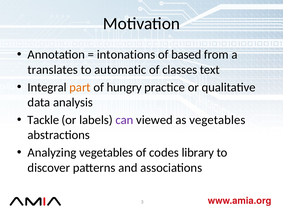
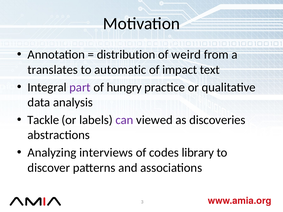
intonations: intonations -> distribution (126, 55)
based: based -> weird (186, 55)
classes: classes -> impact (180, 70)
part colour: orange -> purple (80, 87)
as vegetables: vegetables -> discoveries (217, 120)
Analyzing vegetables: vegetables -> interviews (106, 153)
